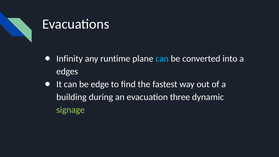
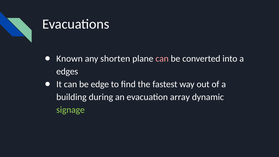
Infinity: Infinity -> Known (70, 59)
runtime: runtime -> shorten (115, 59)
can colour: light blue -> pink (162, 59)
three: three -> array (180, 97)
